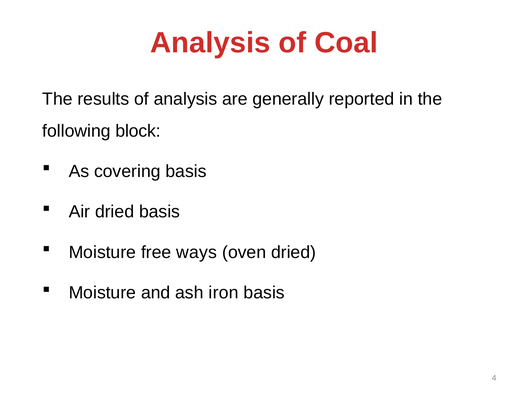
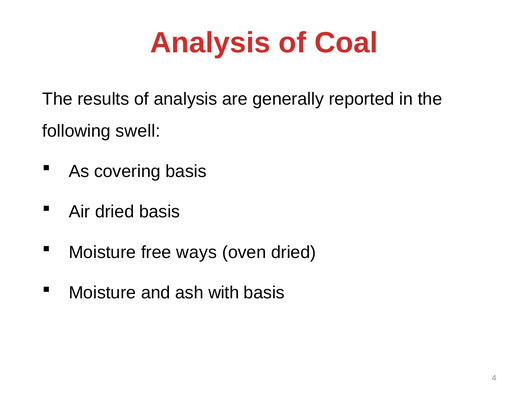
block: block -> swell (138, 131)
iron: iron -> with (224, 293)
